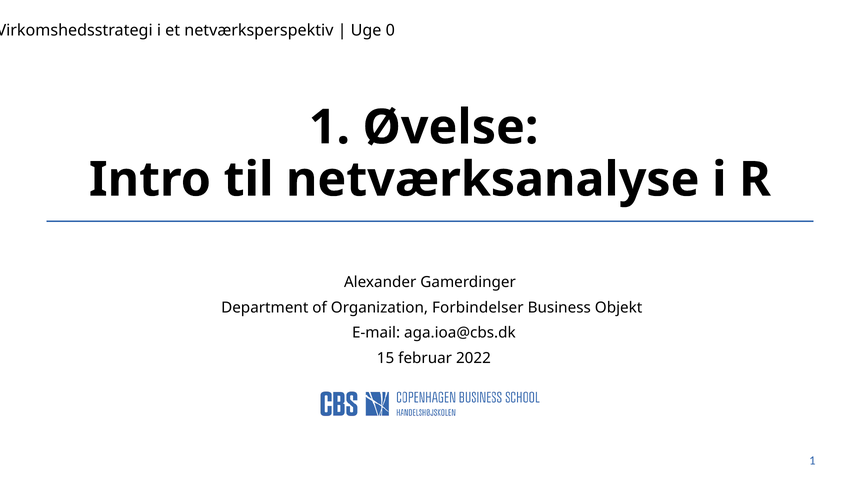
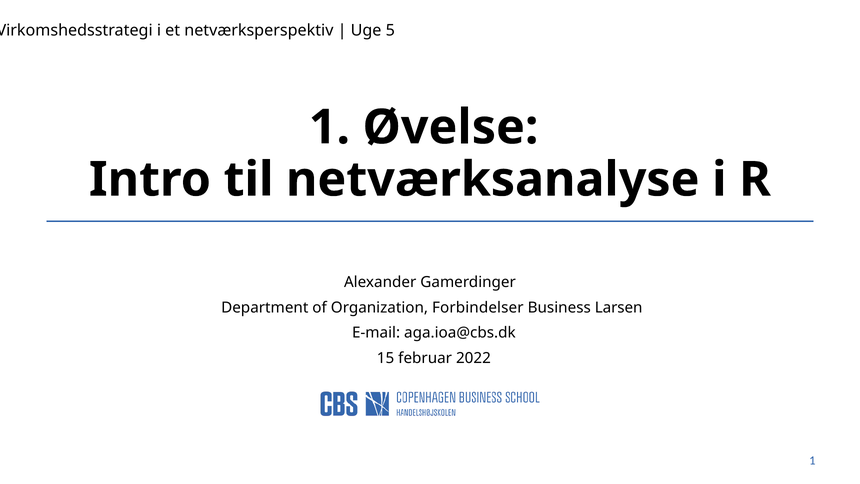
0: 0 -> 5 (390, 31)
Objekt: Objekt -> Larsen (619, 307)
